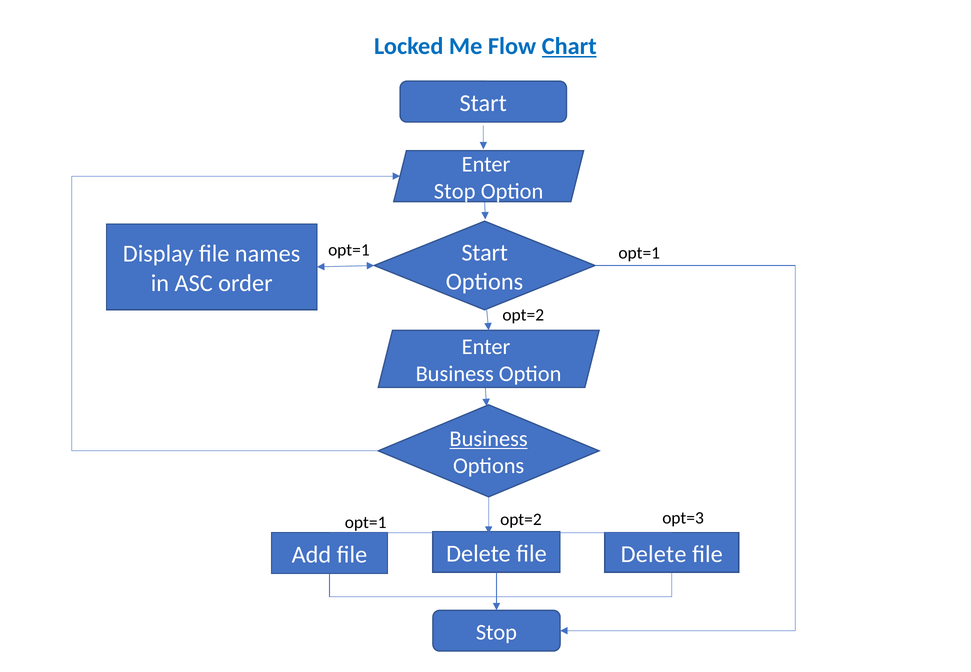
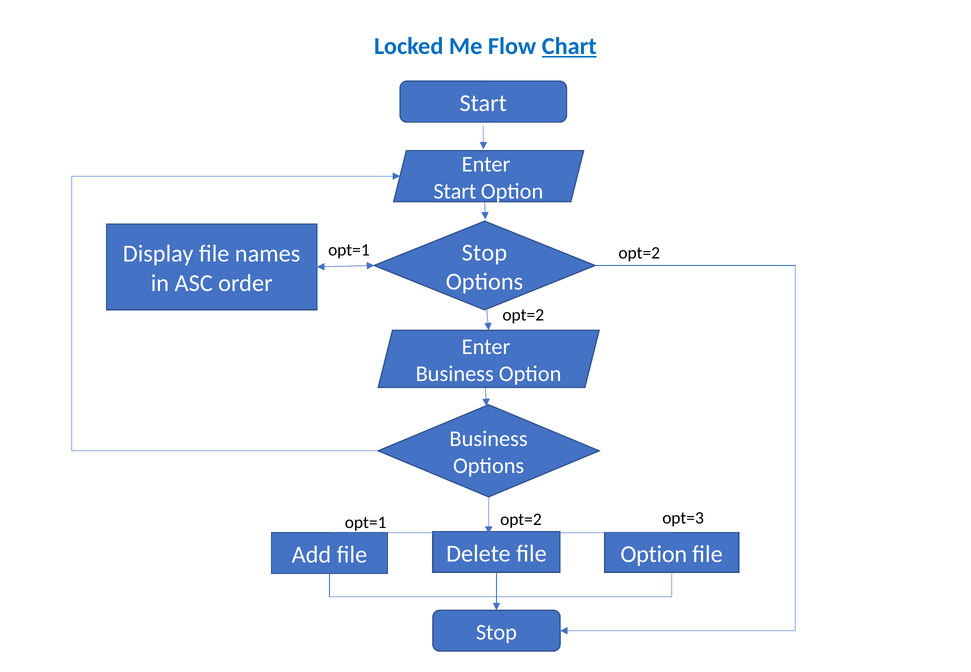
Stop: Stop -> Start (455, 191)
Start: Start -> Stop (484, 253)
opt=1: opt=1 -> opt=2 (639, 253)
Business underline: present -> none (489, 439)
Delete file Delete: Delete -> Option (654, 554)
